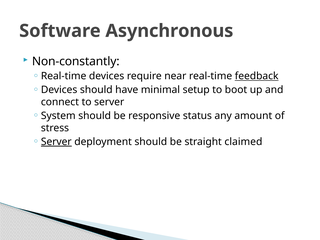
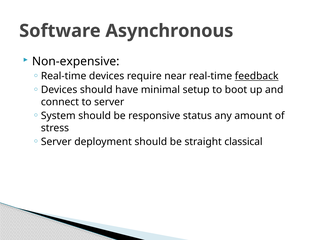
Non-constantly: Non-constantly -> Non-expensive (76, 61)
Server underline: present -> none (56, 142)
claimed: claimed -> classical (243, 142)
